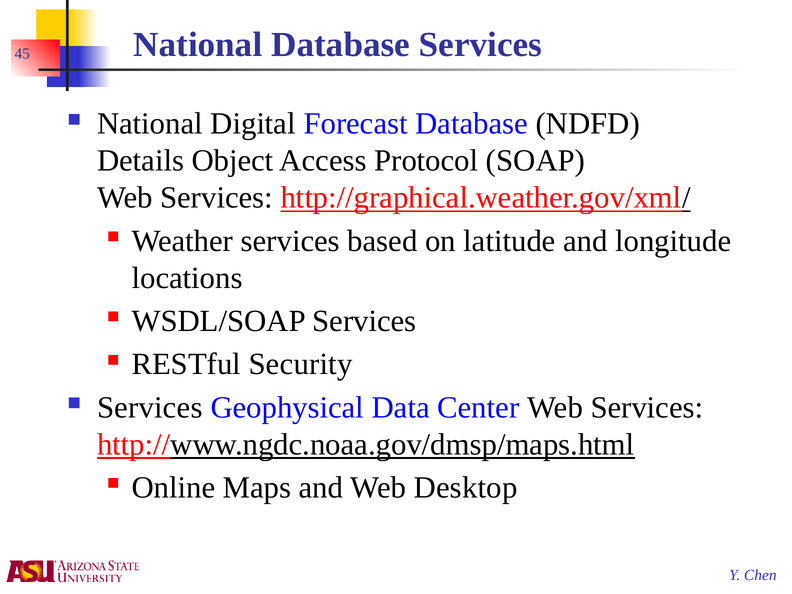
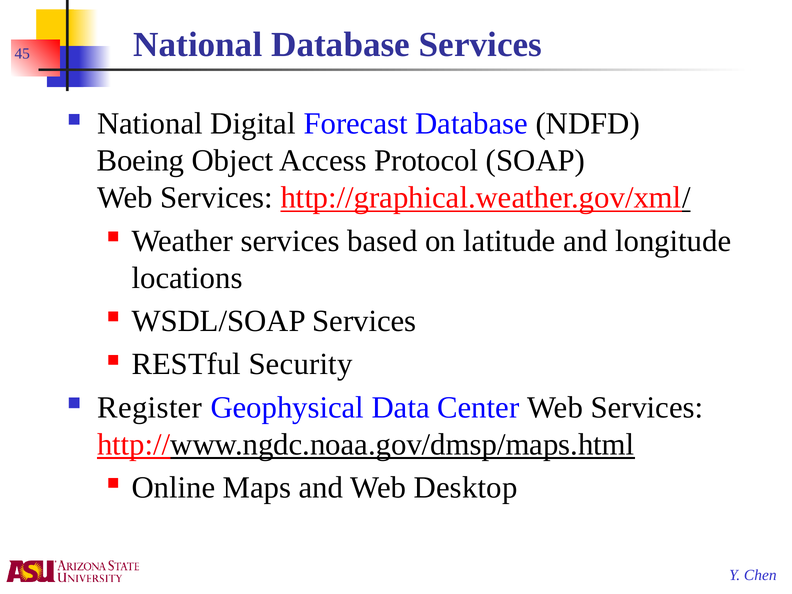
Details: Details -> Boeing (141, 161)
Services: Services -> Register (150, 407)
